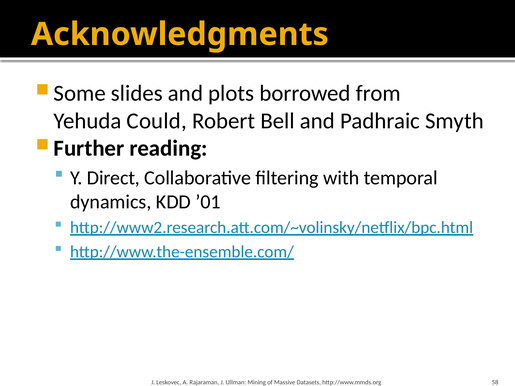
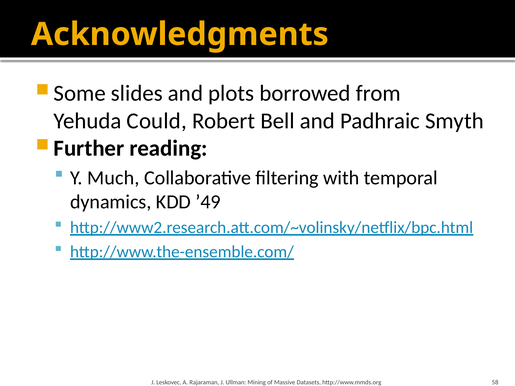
Direct: Direct -> Much (113, 178)
’01: ’01 -> ’49 (208, 202)
